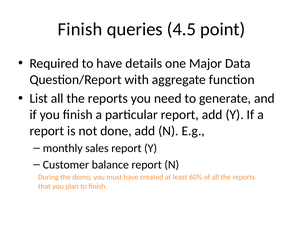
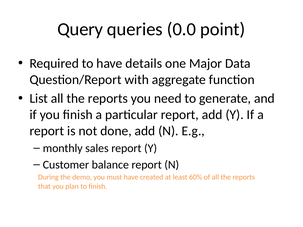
Finish: Finish -> Query (80, 29)
4.5: 4.5 -> 0.0 (181, 29)
